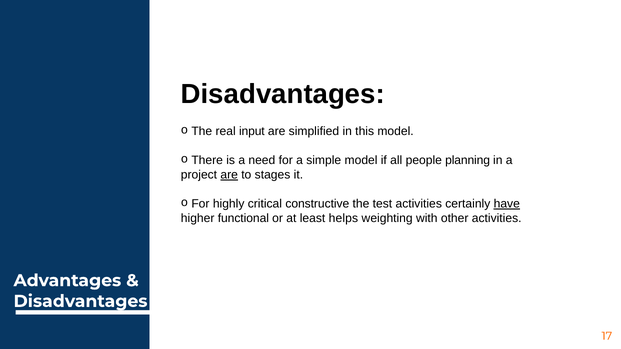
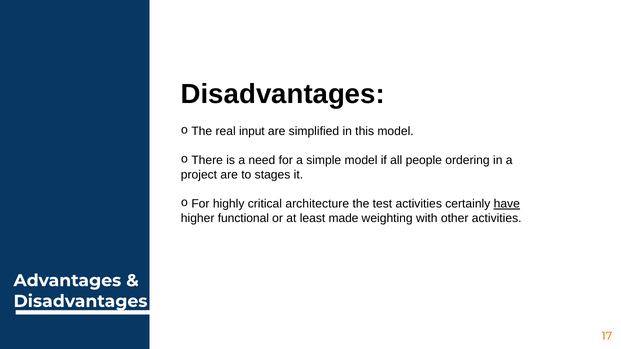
planning: planning -> ordering (468, 161)
are underline: present -> none (229, 175)
constructive: constructive -> architecture (317, 204)
helps: helps -> made (344, 219)
